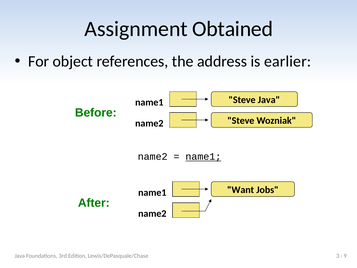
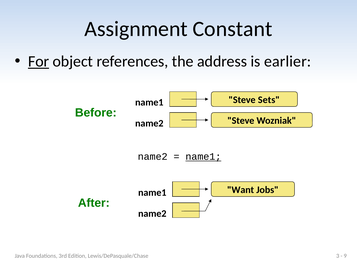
Obtained: Obtained -> Constant (233, 29)
For underline: none -> present (39, 61)
Steve Java: Java -> Sets (269, 100)
